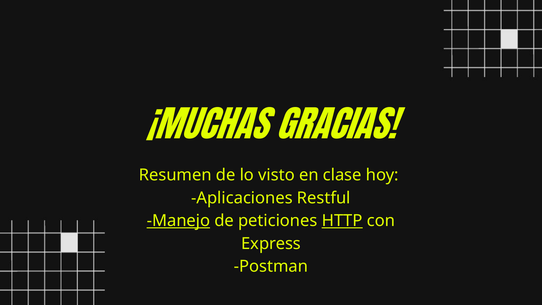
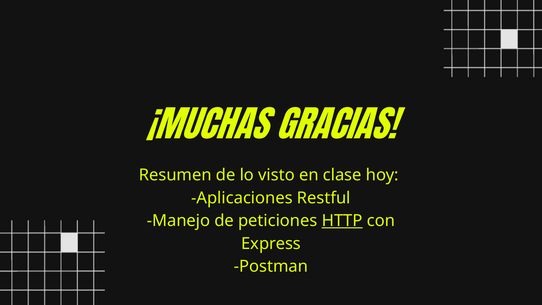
Manejo underline: present -> none (178, 221)
